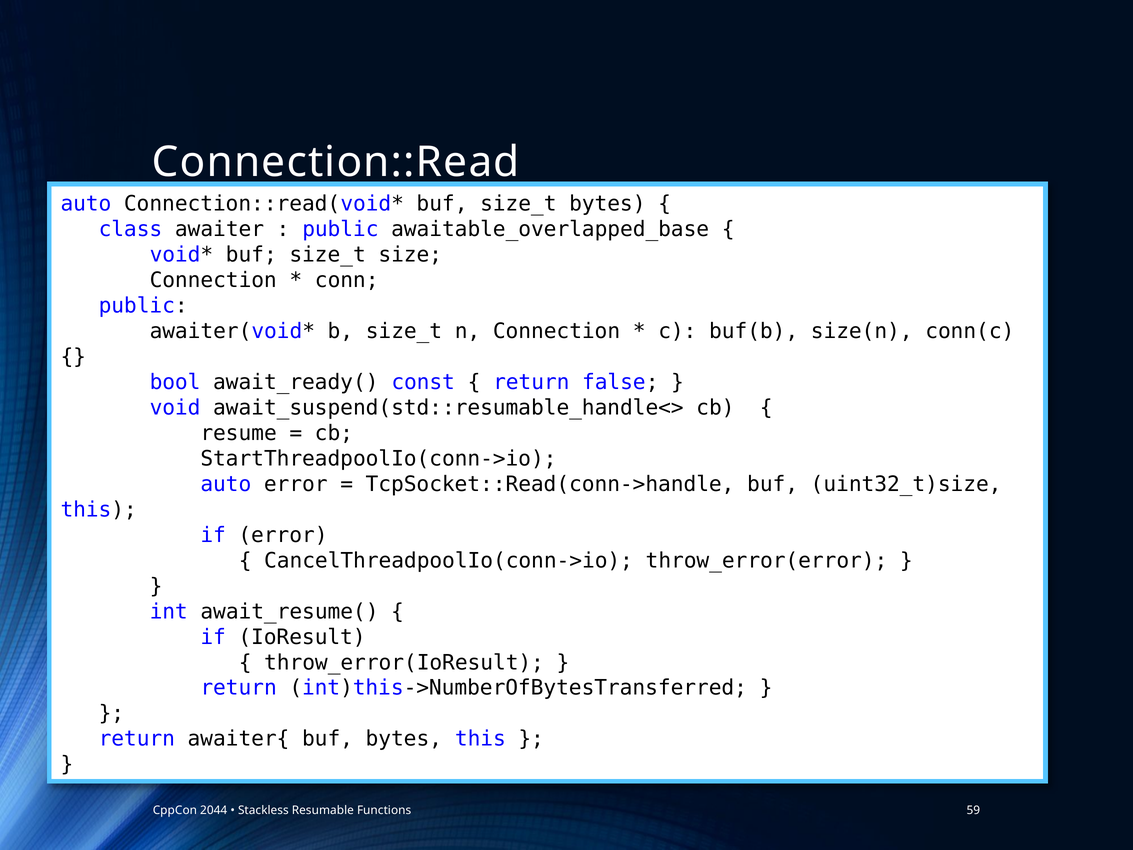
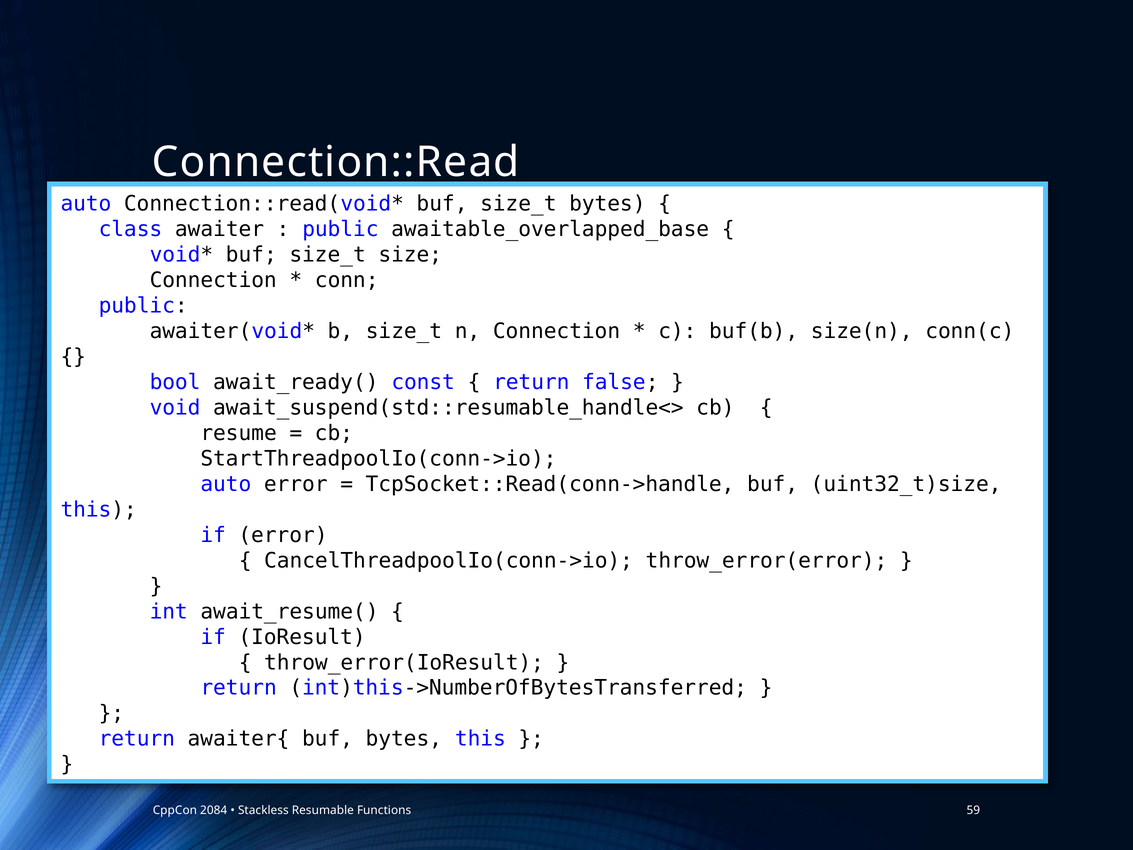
2044: 2044 -> 2084 (214, 810)
